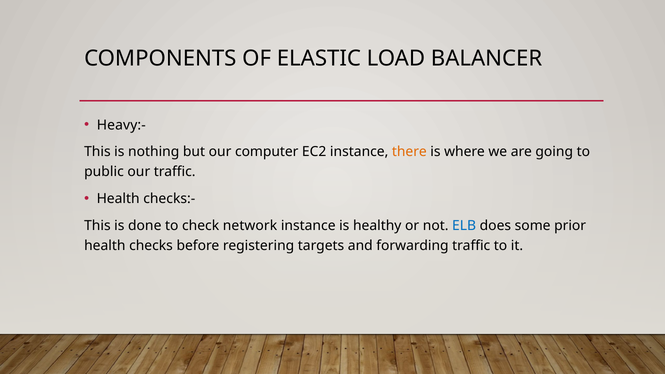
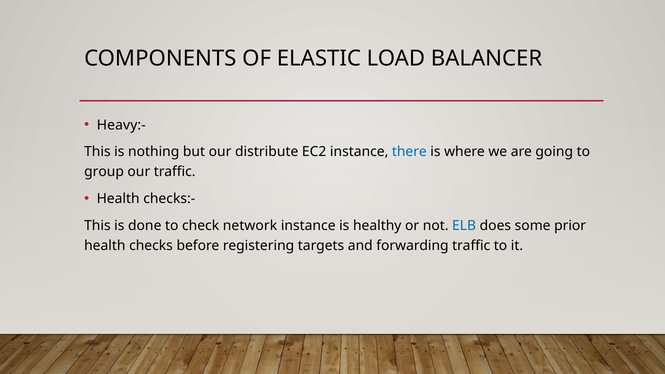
computer: computer -> distribute (267, 152)
there colour: orange -> blue (409, 152)
public: public -> group (104, 172)
